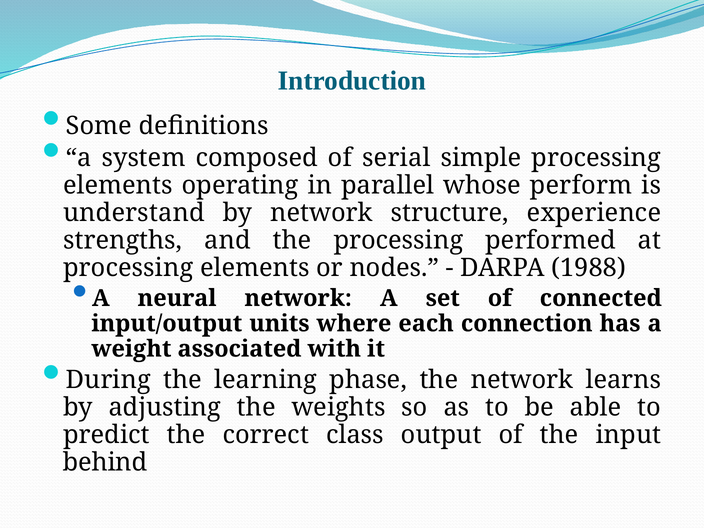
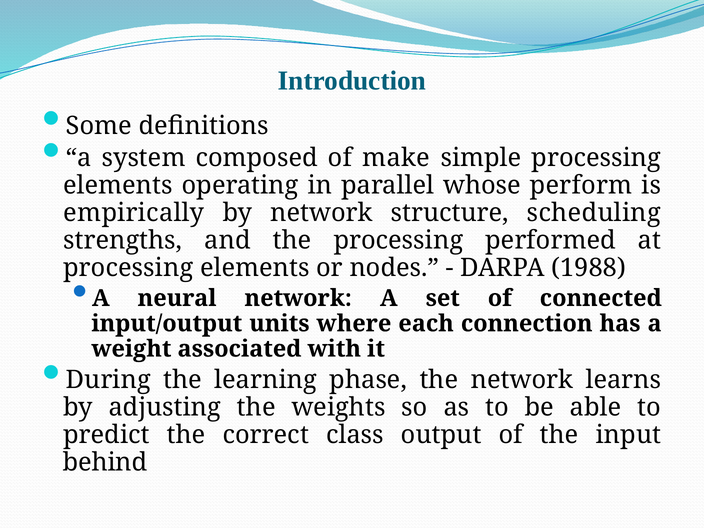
serial: serial -> make (396, 158)
understand: understand -> empirically (134, 213)
experience: experience -> scheduling (594, 213)
